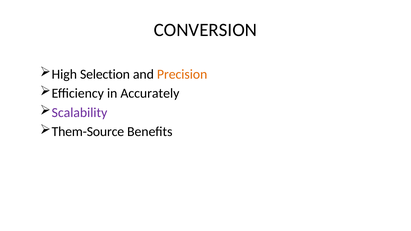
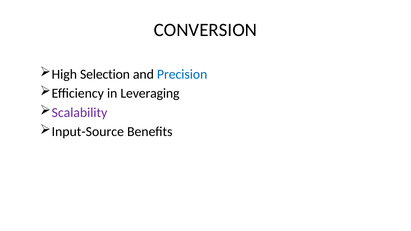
Precision colour: orange -> blue (182, 74)
Accurately: Accurately -> Leveraging (150, 93)
Them-Source: Them-Source -> Input-Source (88, 132)
